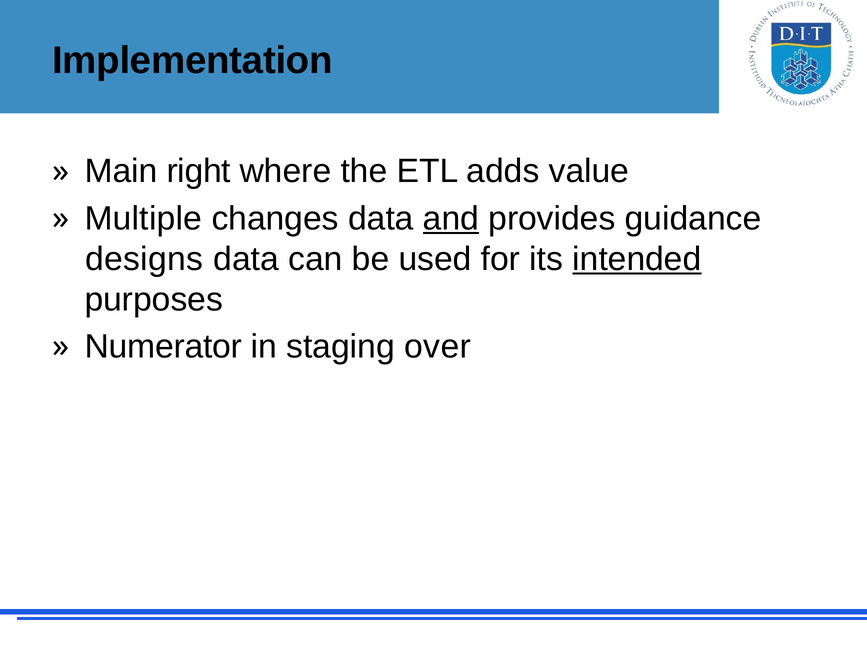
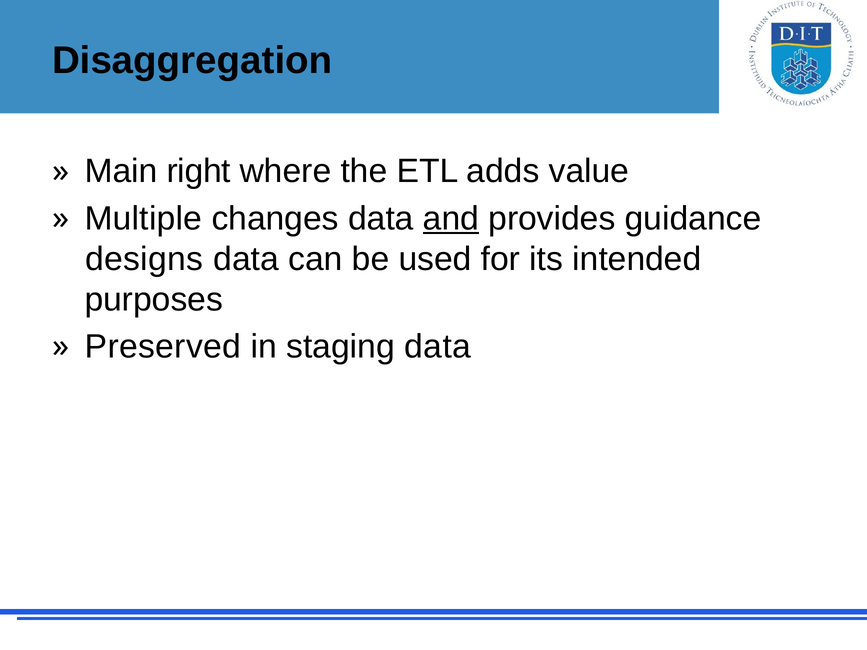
Implementation: Implementation -> Disaggregation (192, 61)
intended underline: present -> none (637, 259)
Numerator: Numerator -> Preserved (163, 347)
staging over: over -> data (438, 347)
